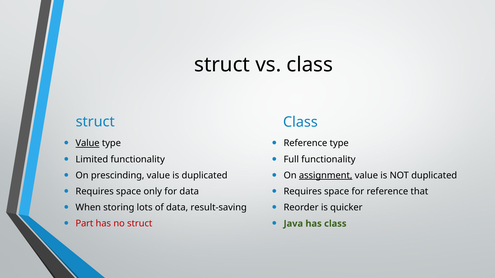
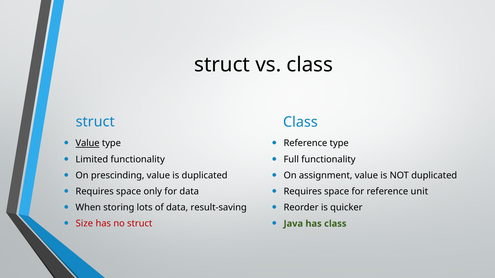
assignment underline: present -> none (326, 176)
that: that -> unit (419, 192)
Part: Part -> Size (84, 224)
